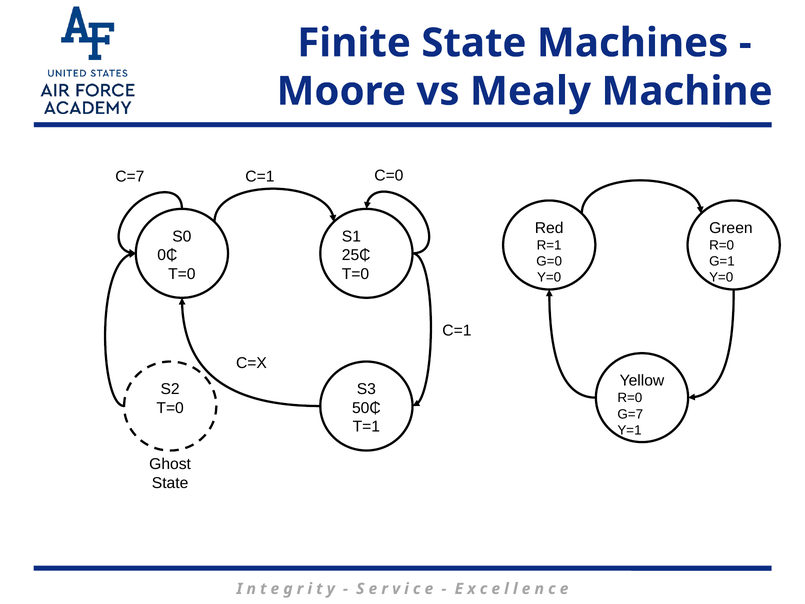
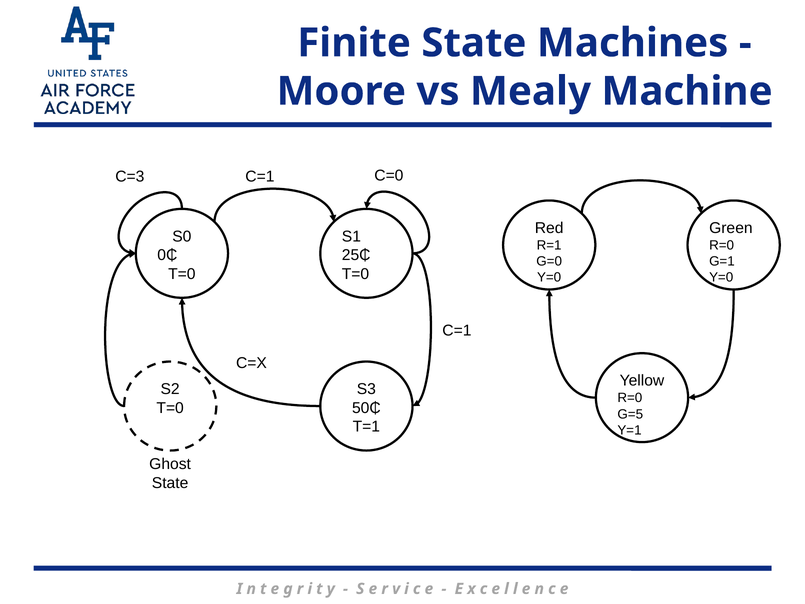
C=7: C=7 -> C=3 (130, 177)
G=7: G=7 -> G=5 (630, 414)
